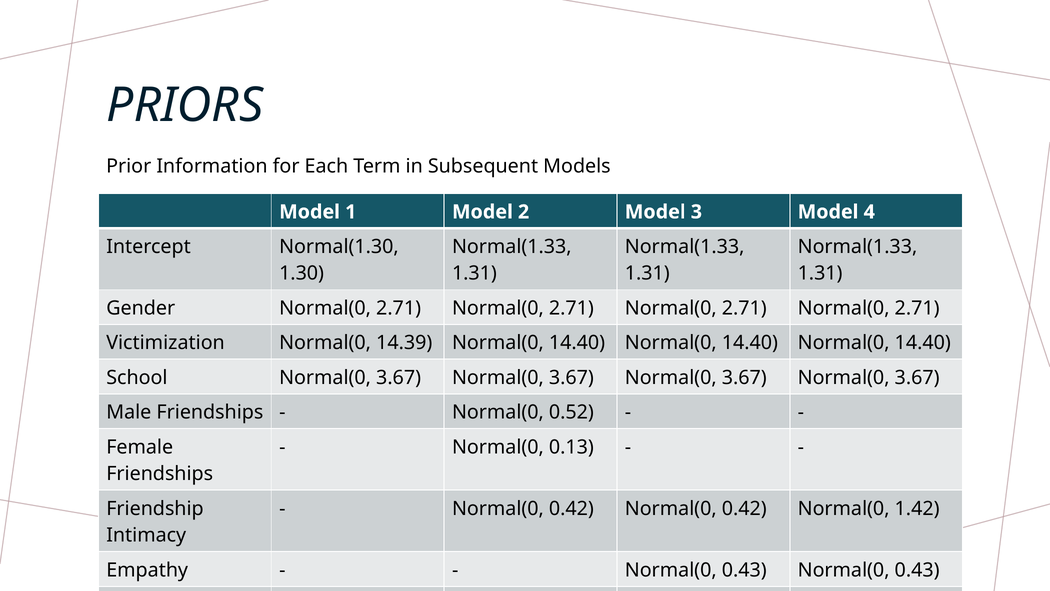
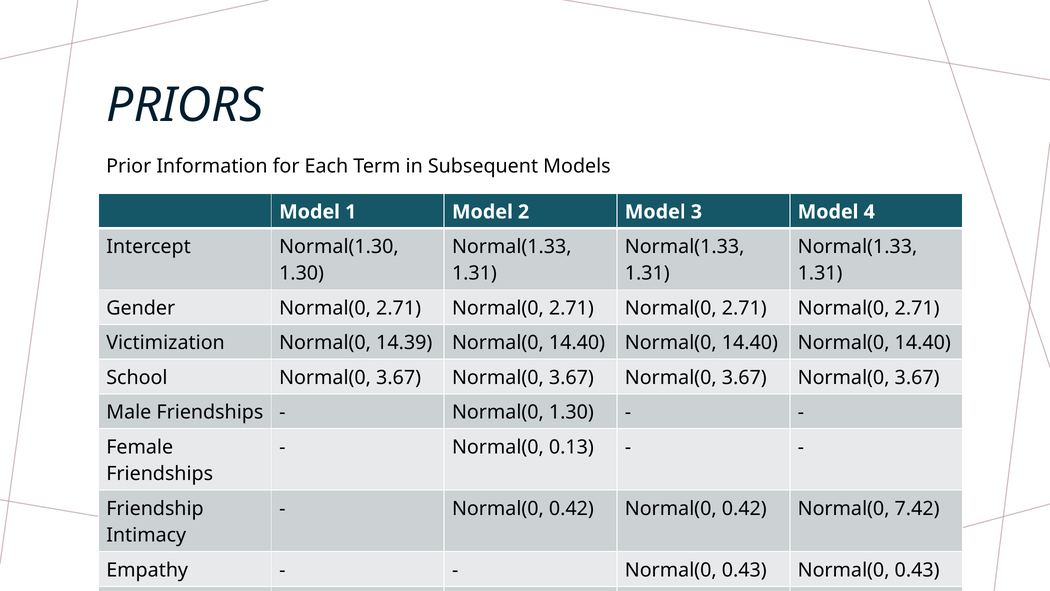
Normal(0 0.52: 0.52 -> 1.30 (571, 412)
1.42: 1.42 -> 7.42 (917, 508)
